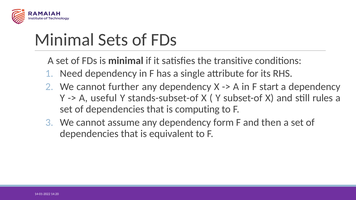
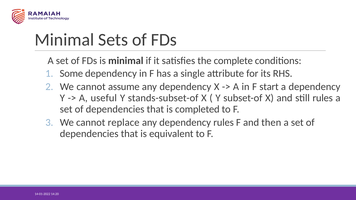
transitive: transitive -> complete (233, 61)
Need: Need -> Some (71, 73)
further: further -> assume (124, 87)
computing: computing -> completed (197, 109)
assume: assume -> replace (124, 123)
dependency form: form -> rules (224, 123)
